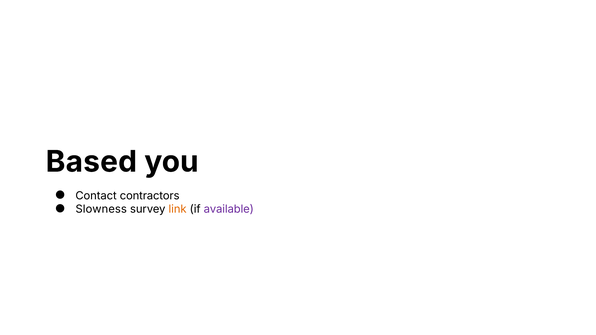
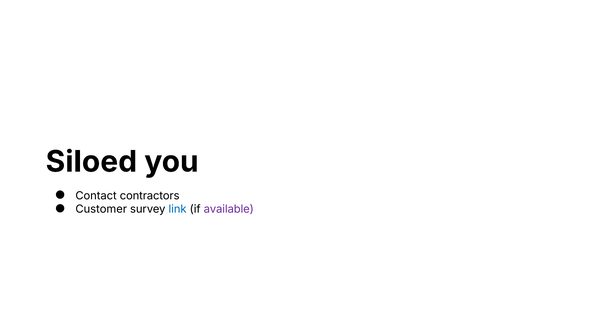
Based: Based -> Siloed (91, 162)
Slowness: Slowness -> Customer (101, 209)
link colour: orange -> blue (178, 209)
